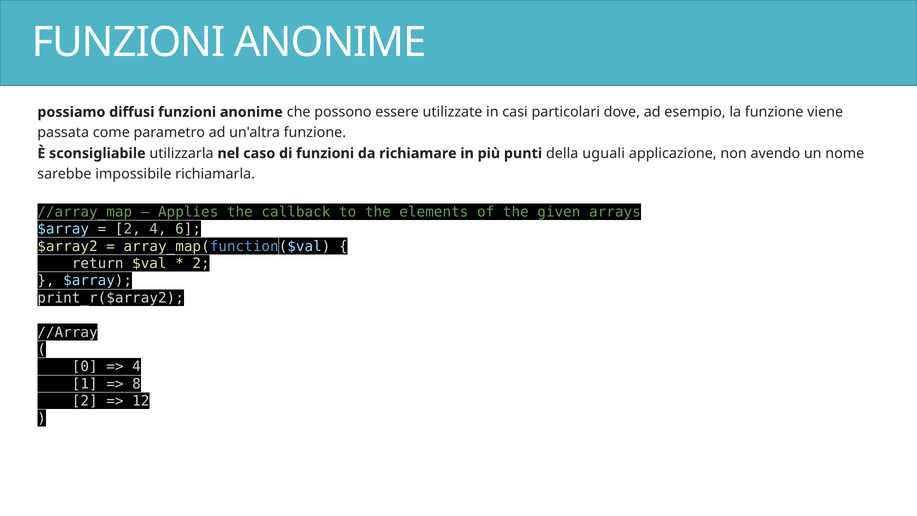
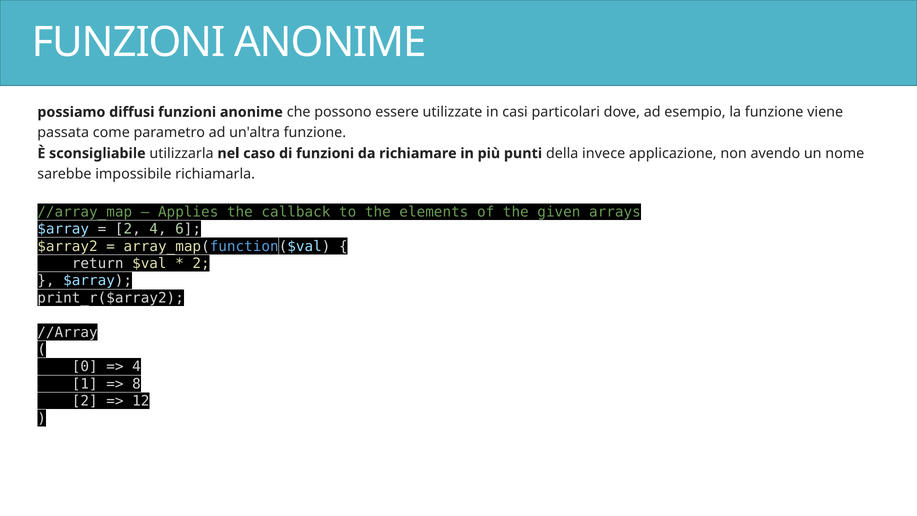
uguali: uguali -> invece (604, 153)
